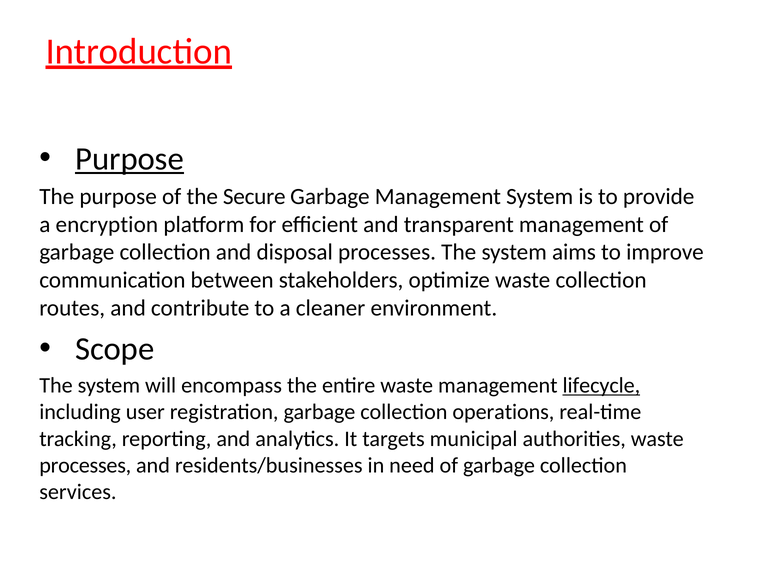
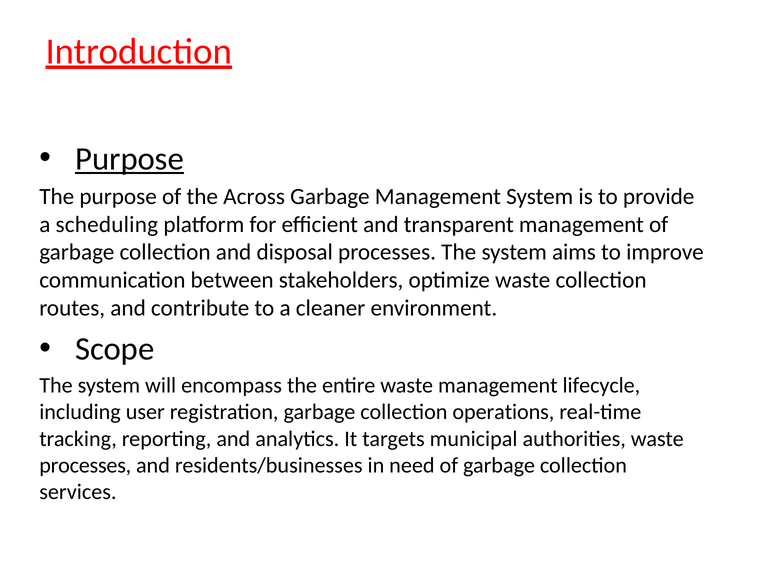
Secure: Secure -> Across (254, 196)
encryption: encryption -> scheduling (107, 224)
lifecycle underline: present -> none (601, 386)
